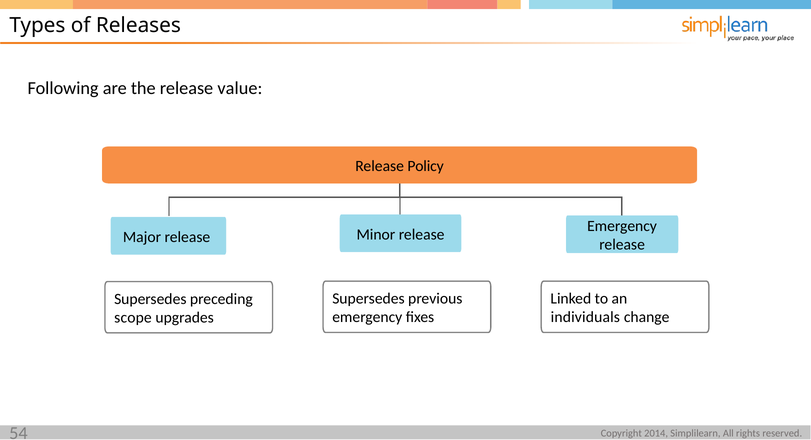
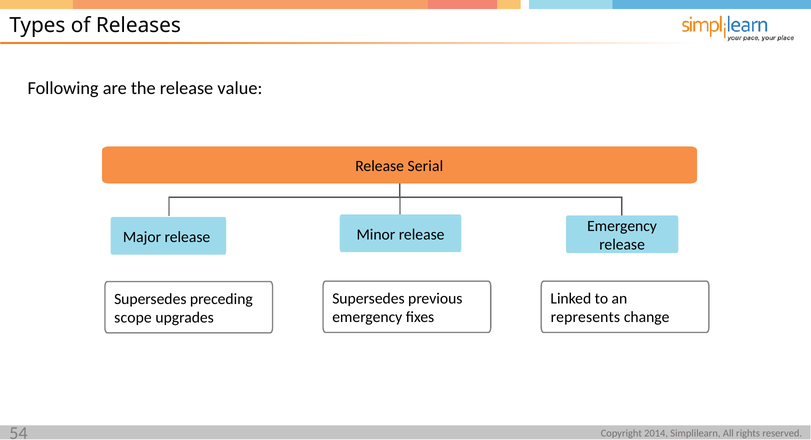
Policy: Policy -> Serial (425, 166)
individuals: individuals -> represents (585, 317)
